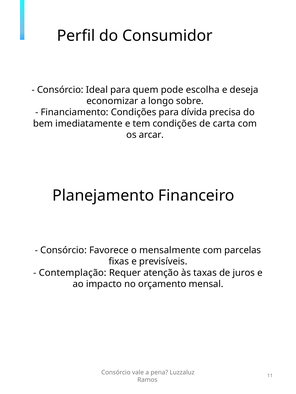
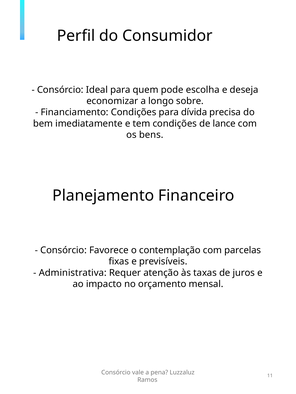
carta: carta -> lance (224, 124)
arcar: arcar -> bens (151, 135)
mensalmente: mensalmente -> contemplação (170, 251)
Contemplação: Contemplação -> Administrativa (73, 273)
